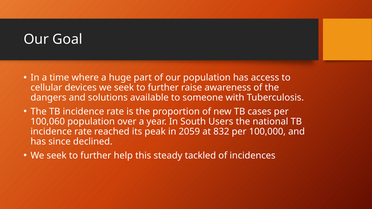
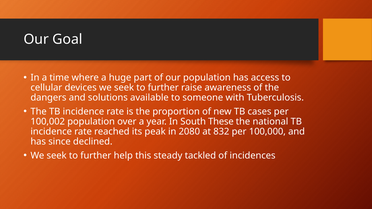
100,060: 100,060 -> 100,002 (48, 122)
Users: Users -> These (221, 122)
2059: 2059 -> 2080 (189, 132)
